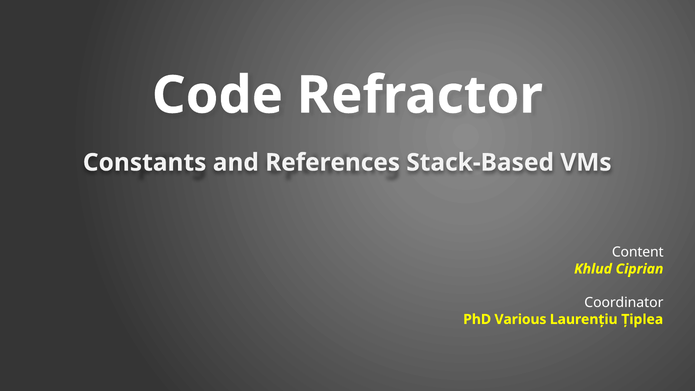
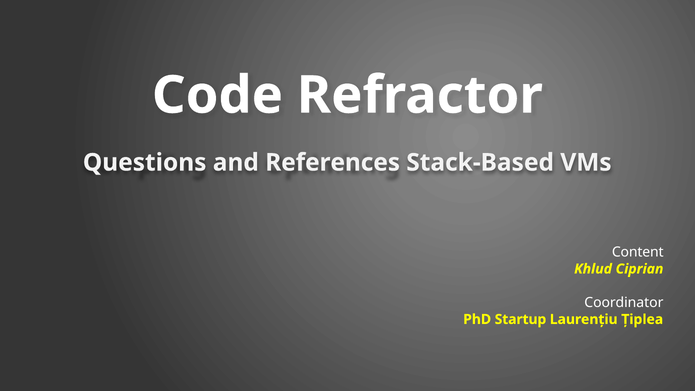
Constants: Constants -> Questions (145, 163)
Various: Various -> Startup (520, 319)
